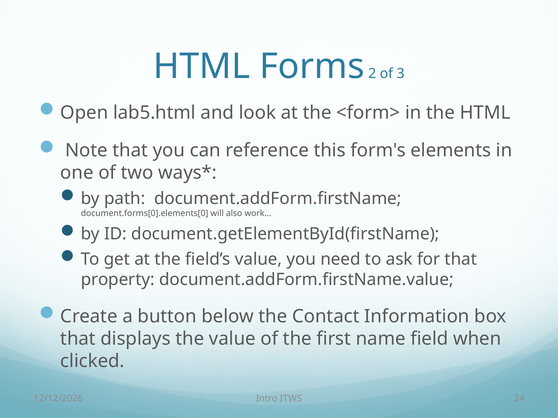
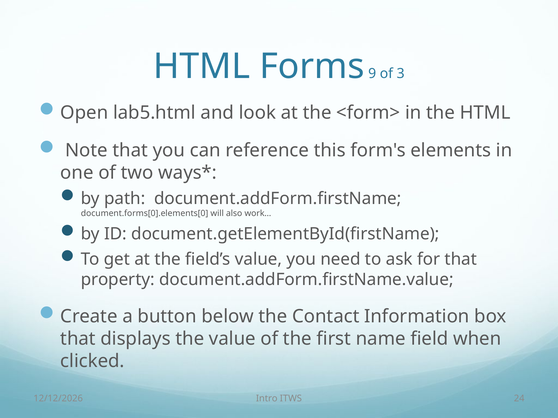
2: 2 -> 9 (372, 74)
